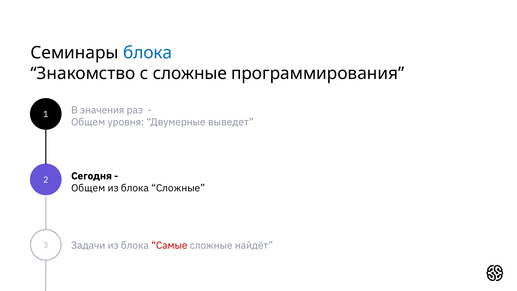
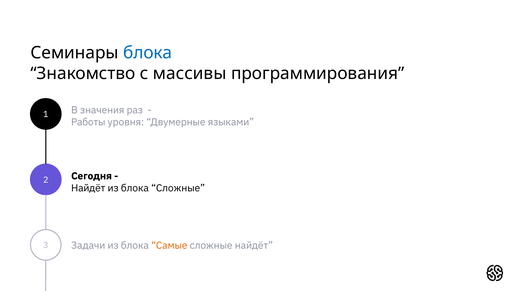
с сложные: сложные -> массивы (190, 73)
Общем: Общем -> Работы (88, 122)
выведет: выведет -> языками (231, 122)
Общем: Общем -> Найдёт (88, 188)
Самые colour: red -> orange (169, 245)
